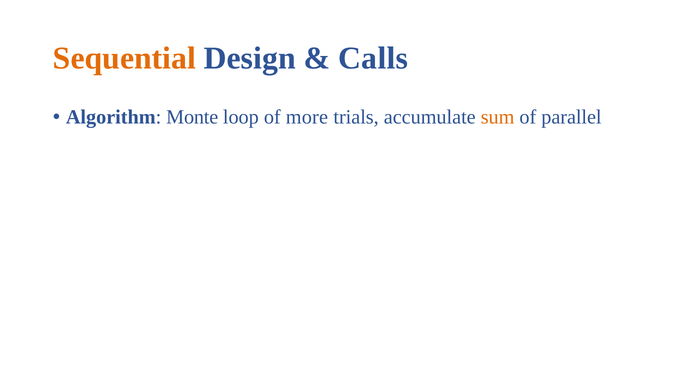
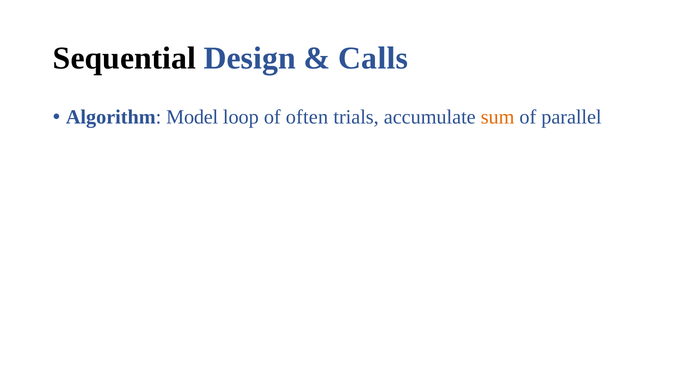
Sequential colour: orange -> black (124, 58)
Monte: Monte -> Model (192, 117)
more: more -> often (307, 117)
